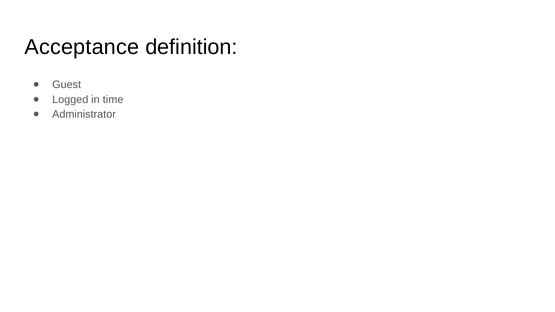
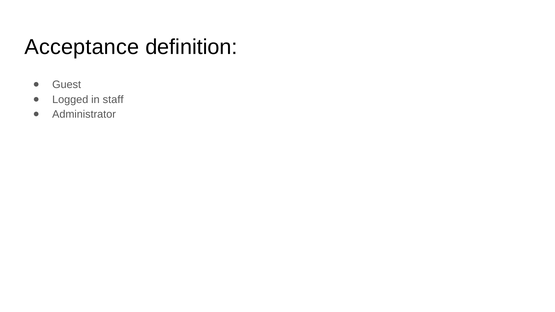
time: time -> staff (113, 100)
